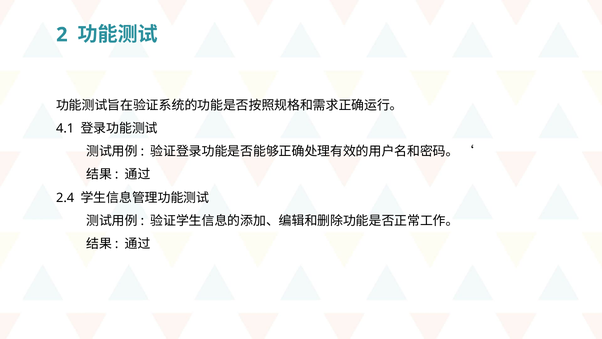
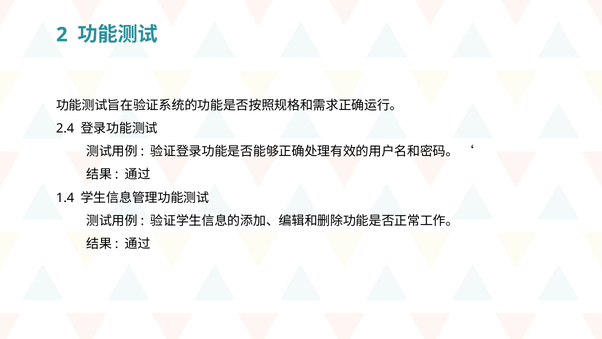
4.1: 4.1 -> 2.4 (65, 128)
2.4: 2.4 -> 1.4 (65, 198)
